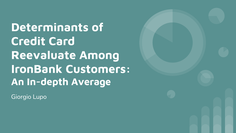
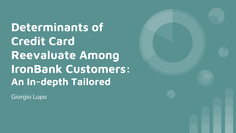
Average: Average -> Tailored (91, 82)
